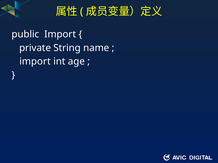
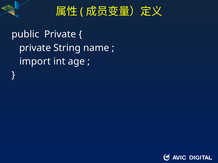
public Import: Import -> Private (60, 34)
